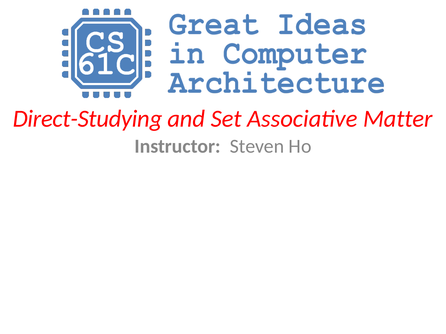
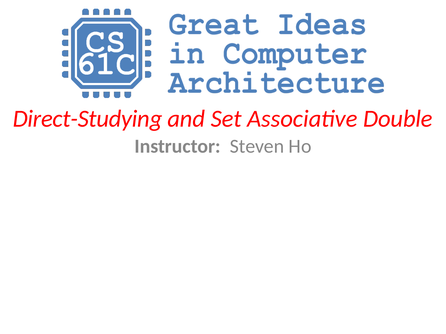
Matter: Matter -> Double (398, 119)
